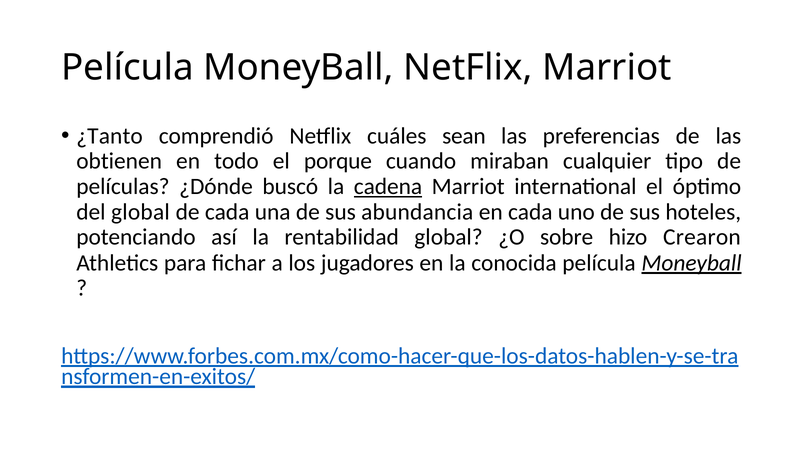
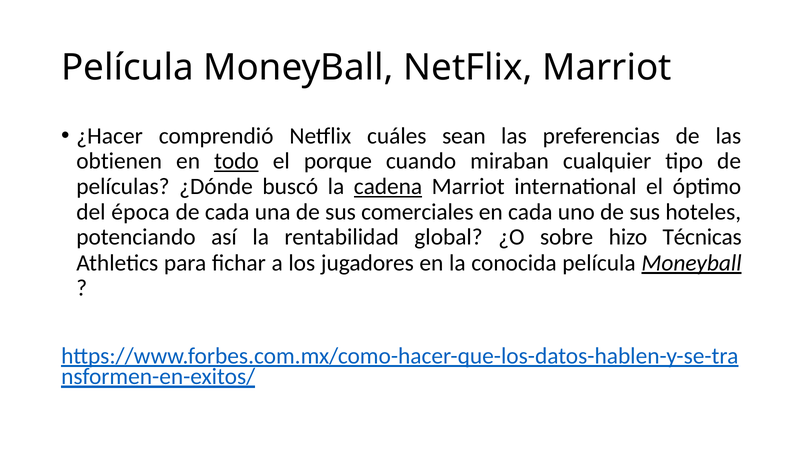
¿Tanto: ¿Tanto -> ¿Hacer (110, 136)
todo underline: none -> present (236, 161)
del global: global -> época (140, 212)
abundancia: abundancia -> comerciales (417, 212)
Crearon: Crearon -> Técnicas (702, 237)
